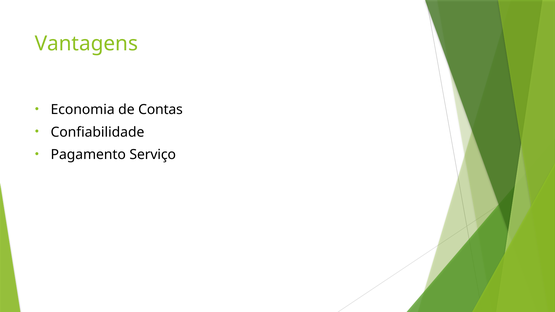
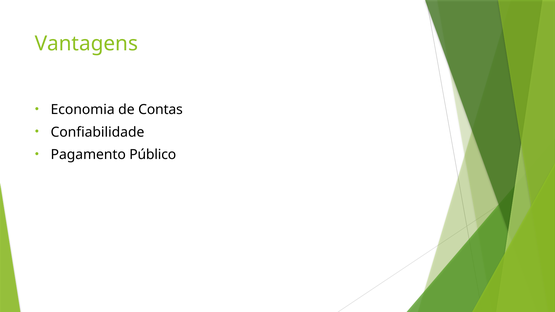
Serviço: Serviço -> Público (153, 155)
